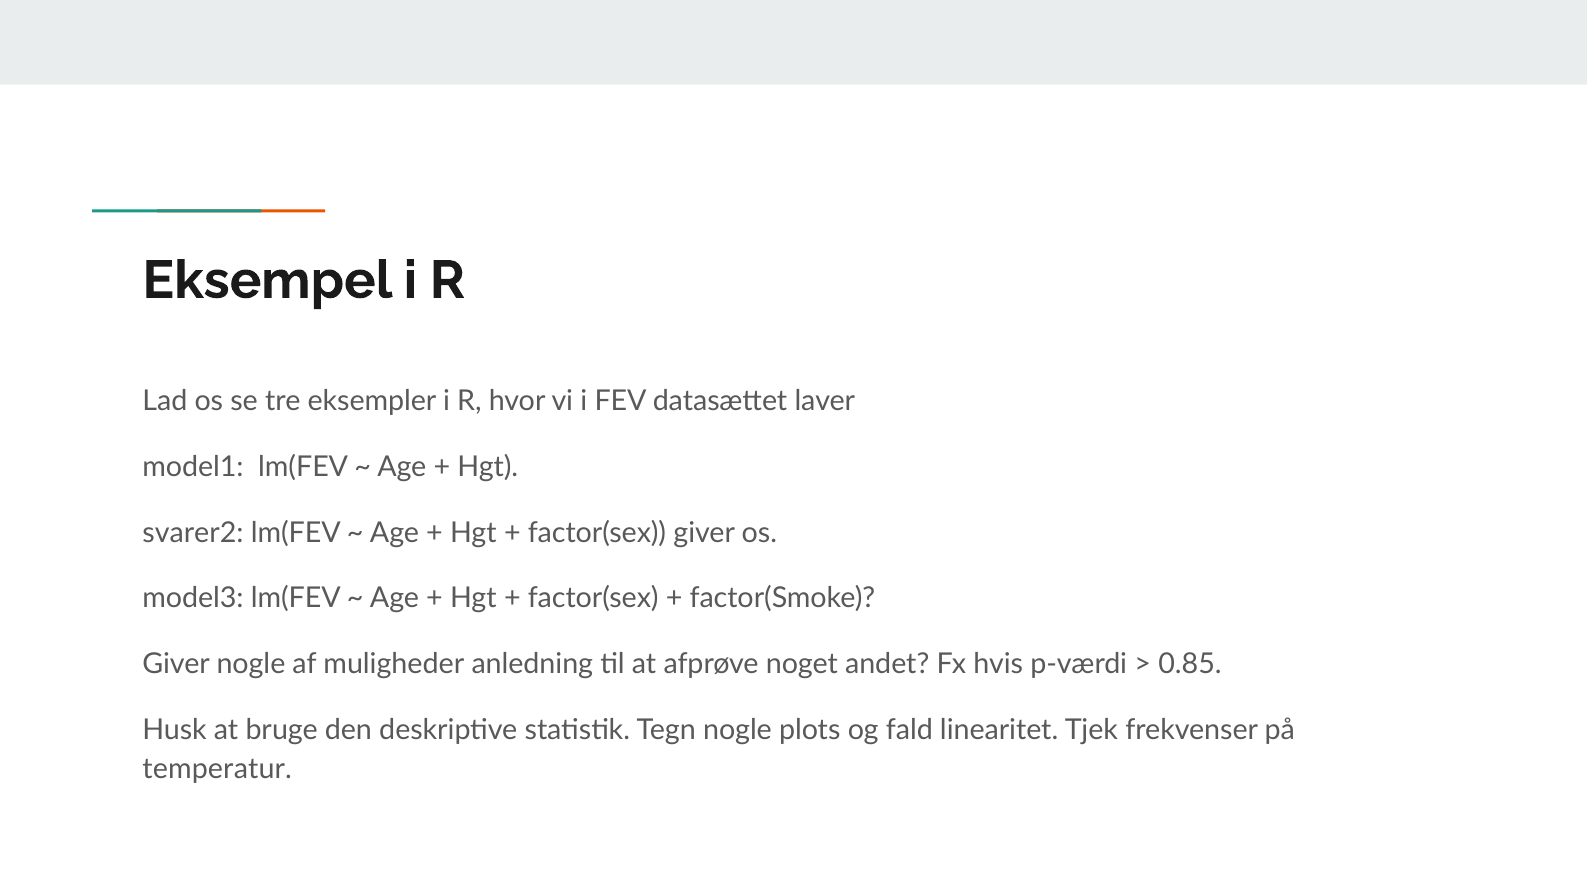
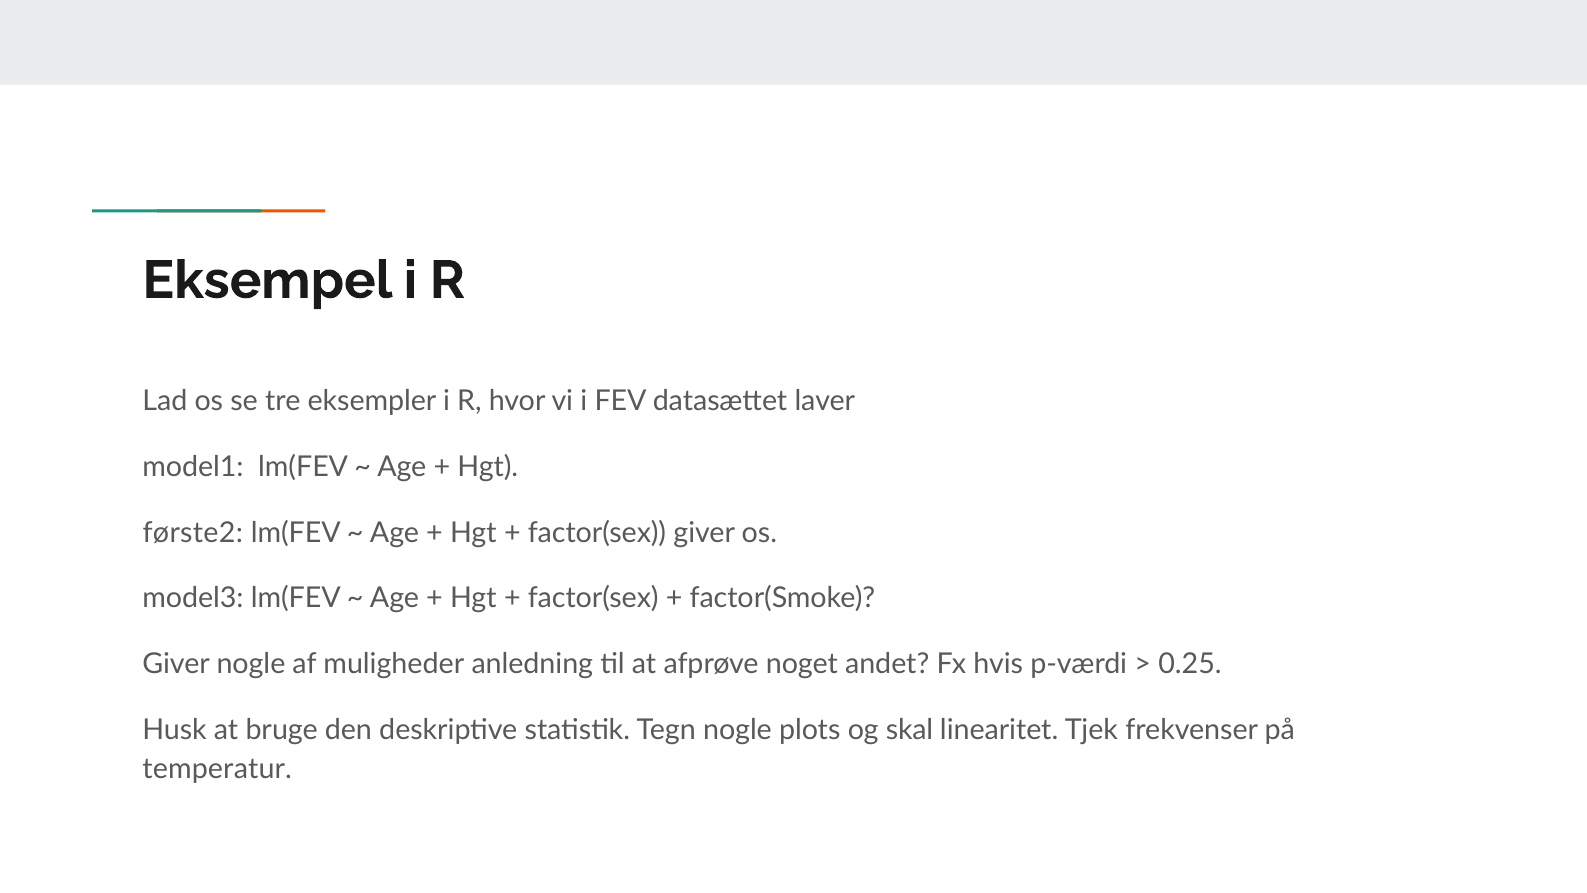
svarer2: svarer2 -> første2 (193, 532)
0.85: 0.85 -> 0.25 (1190, 664)
fald: fald -> skal (909, 730)
